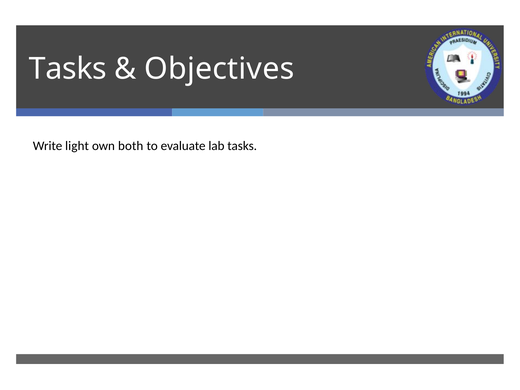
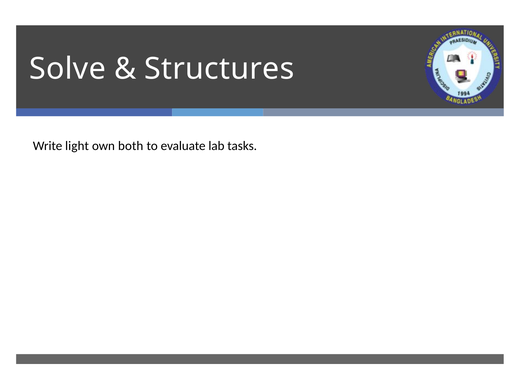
Tasks: Tasks -> Solve (68, 69)
Objectives: Objectives -> Structures (219, 69)
